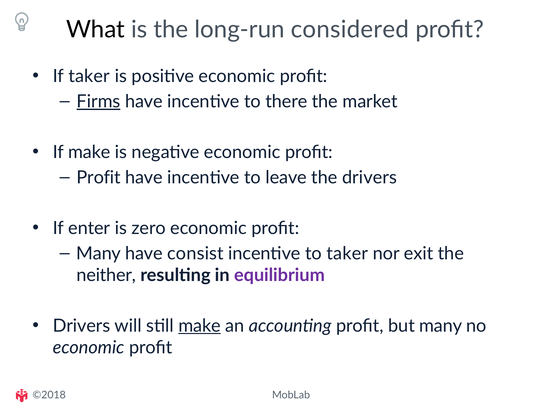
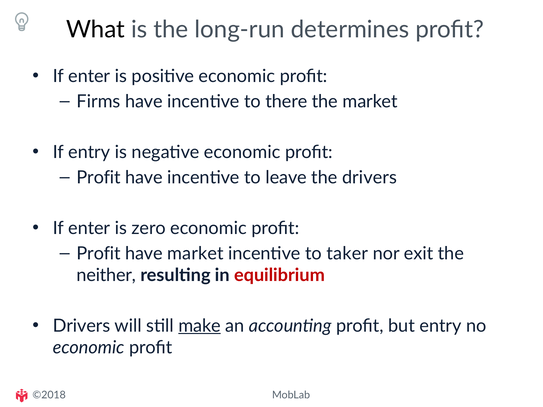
considered: considered -> determines (350, 30)
taker: taker -> enter (89, 76)
Firms underline: present -> none (99, 102)
If make: make -> entry (89, 152)
Many: Many -> Profit (99, 254)
have consist: consist -> market (195, 254)
equilibrium colour: purple -> red (279, 275)
but many: many -> entry (441, 326)
